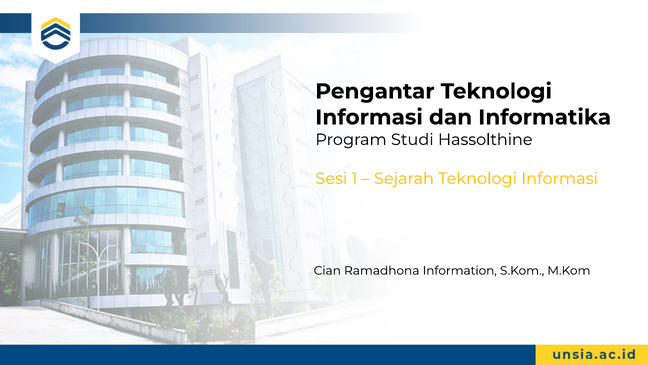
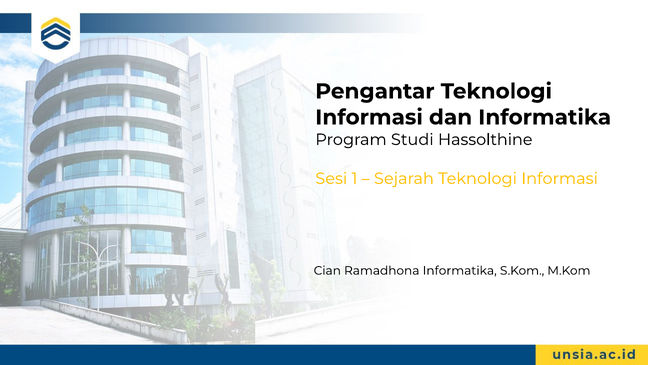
Ramadhona Information: Information -> Informatika (460, 270)
